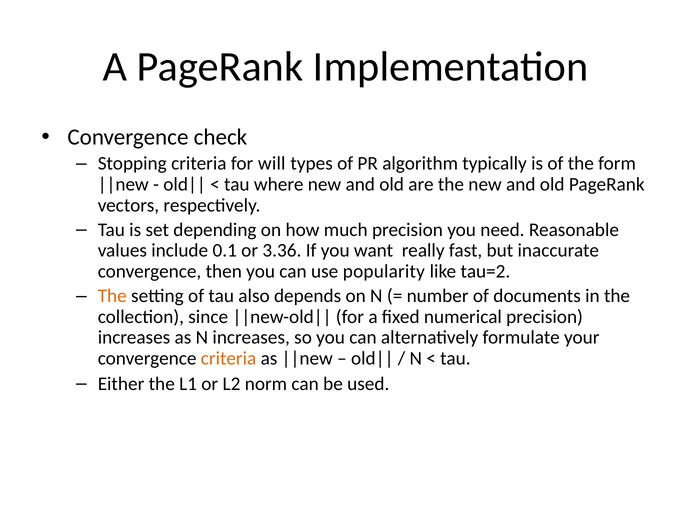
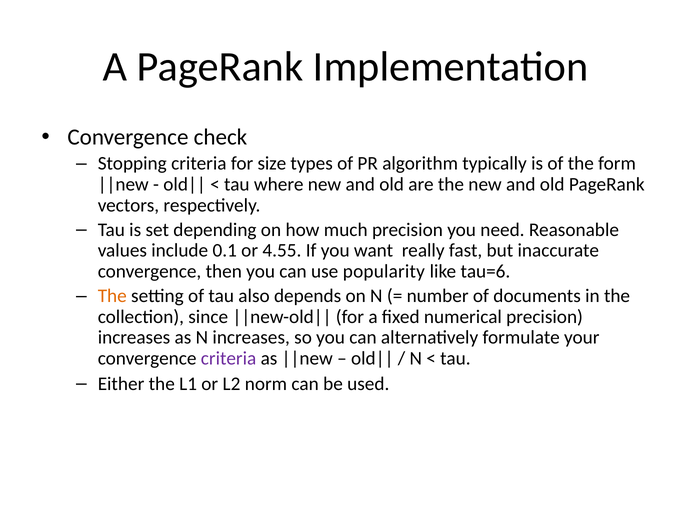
will: will -> size (272, 164)
3.36: 3.36 -> 4.55 (282, 251)
tau=2: tau=2 -> tau=6 (485, 271)
criteria colour: orange -> purple (229, 358)
